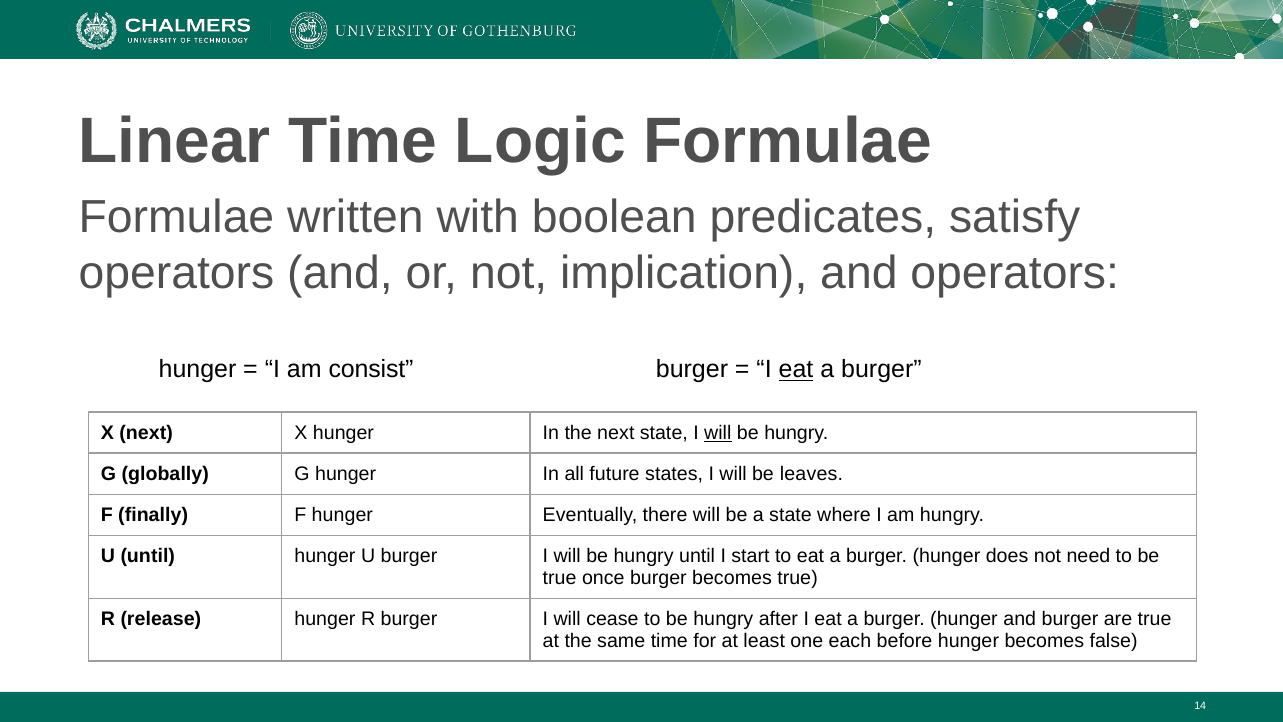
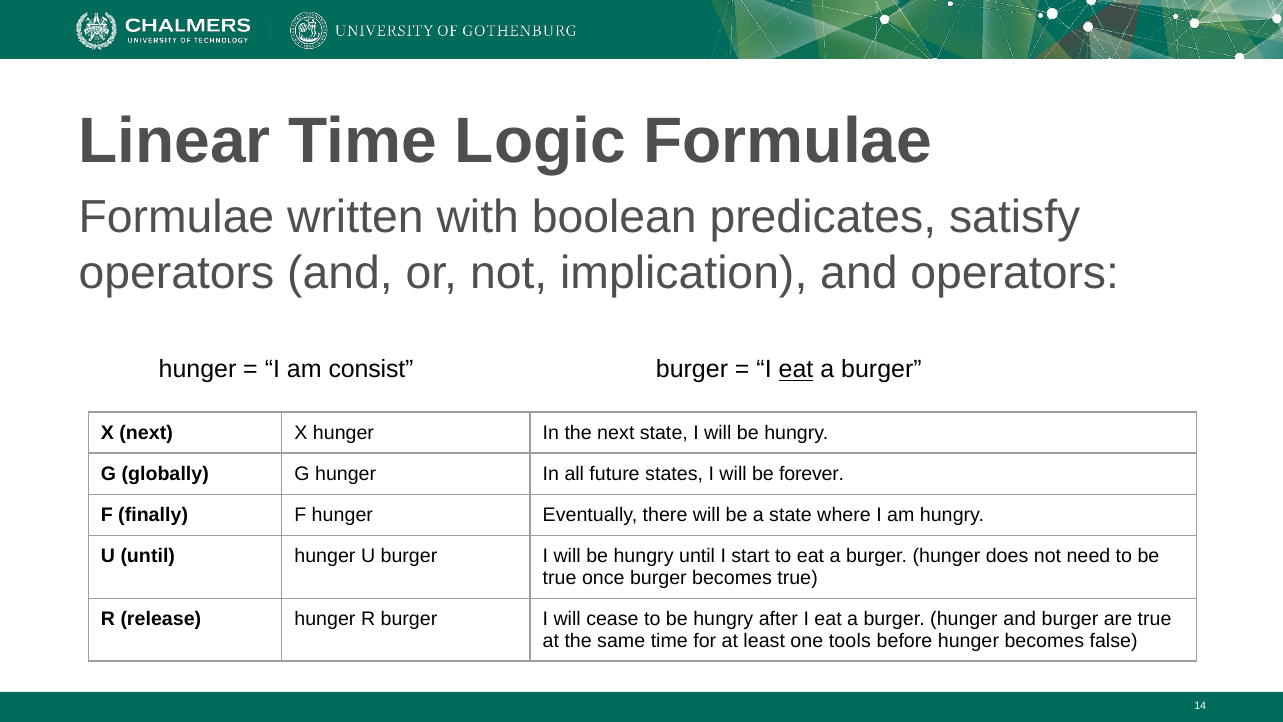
will underline: present -> none (718, 433)
leaves: leaves -> forever (812, 474)
each: each -> tools (850, 641)
